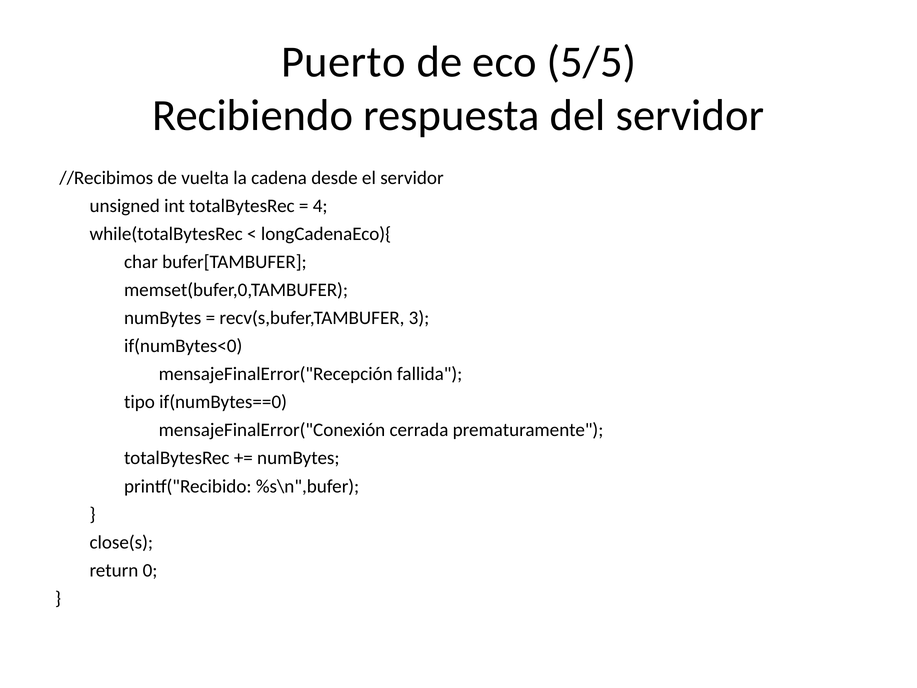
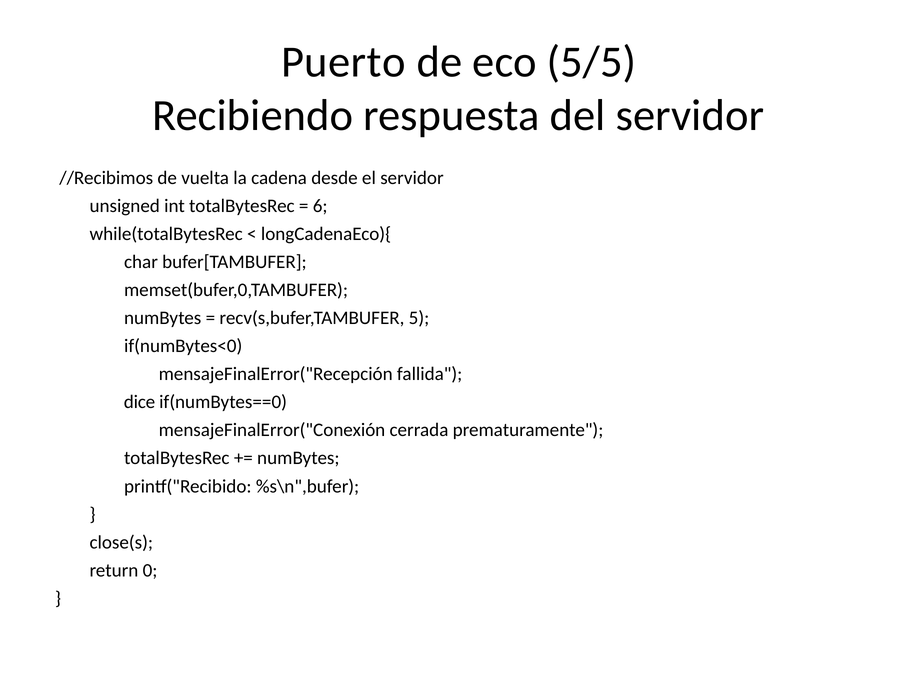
4: 4 -> 6 (320, 206)
3: 3 -> 5 (419, 318)
tipo: tipo -> dice (140, 402)
